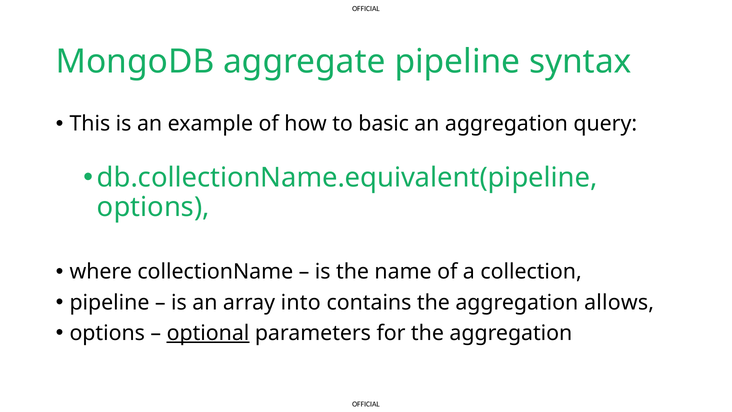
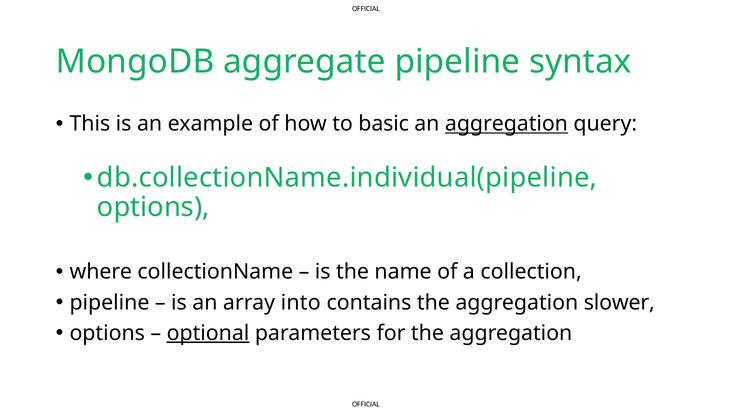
aggregation underline: none -> present (506, 124)
db.collectionName.equivalent(pipeline: db.collectionName.equivalent(pipeline -> db.collectionName.individual(pipeline (347, 177)
allows: allows -> slower (619, 302)
